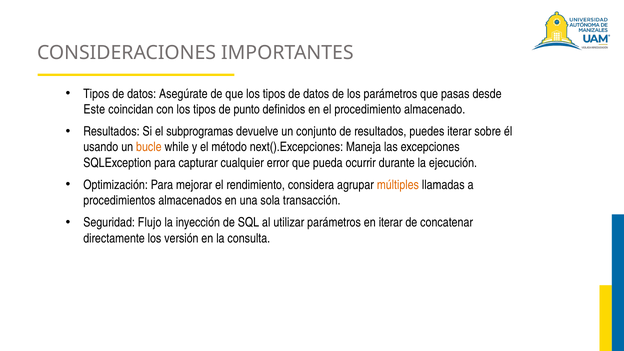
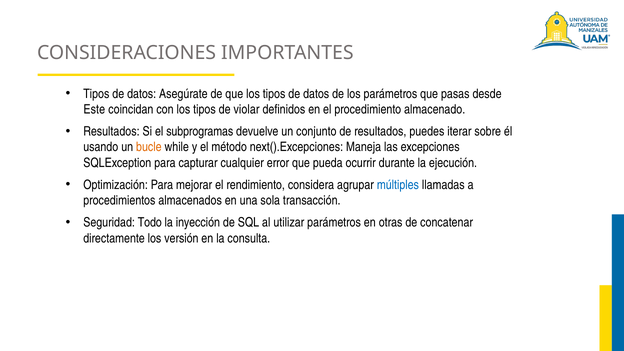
punto: punto -> violar (247, 109)
múltiples colour: orange -> blue (398, 185)
Flujo: Flujo -> Todo (150, 223)
en iterar: iterar -> otras (391, 223)
